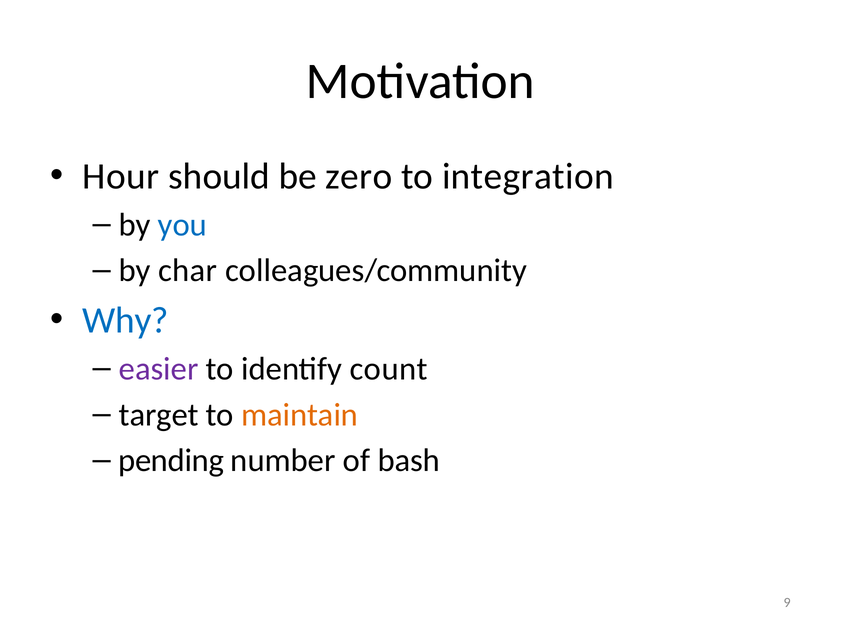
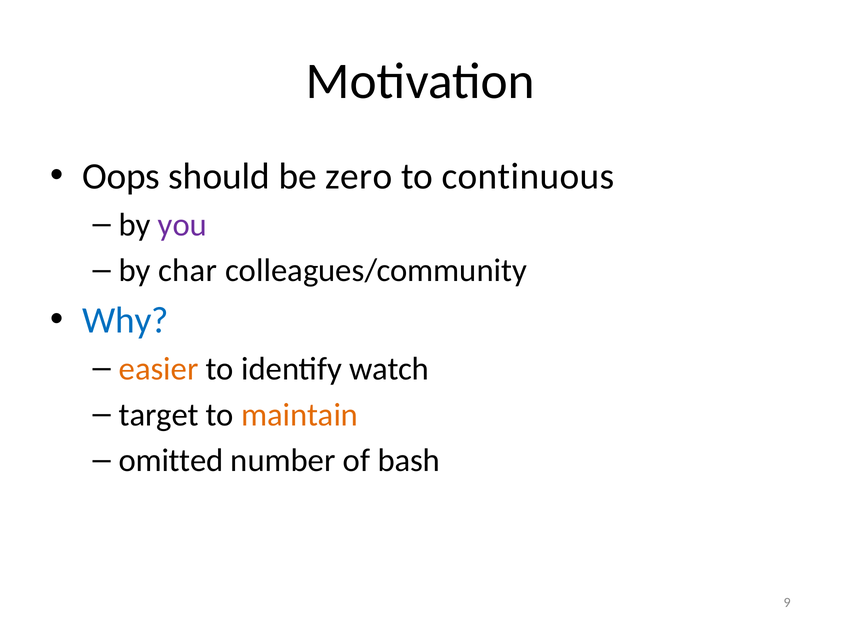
Hour: Hour -> Oops (121, 176)
integration: integration -> continuous (528, 176)
you colour: blue -> purple (182, 225)
easier colour: purple -> orange (159, 369)
count: count -> watch (389, 369)
pending: pending -> omitted (171, 460)
